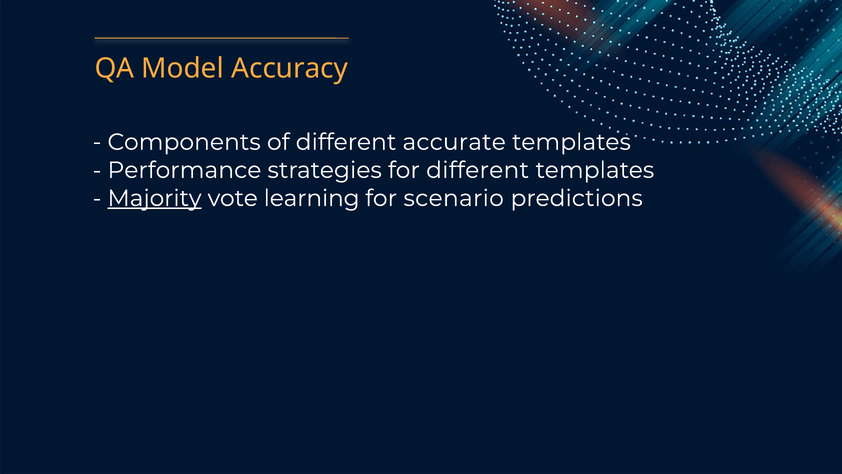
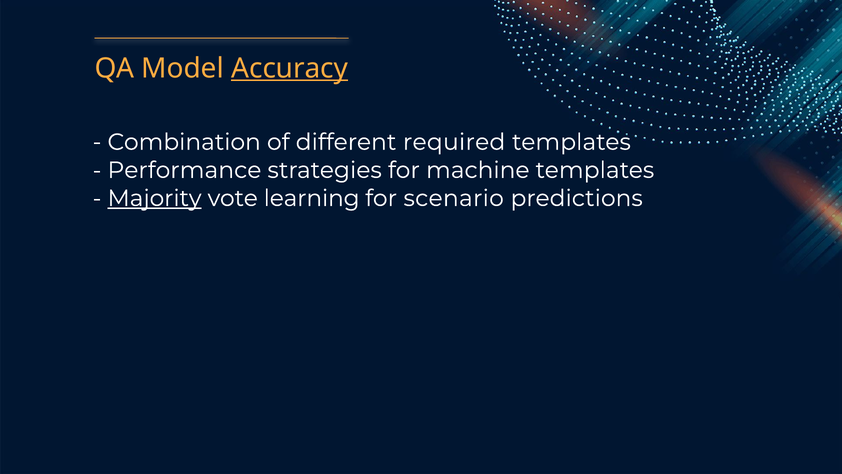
Accuracy underline: none -> present (290, 68)
Components: Components -> Combination (184, 142)
accurate: accurate -> required (454, 142)
for different: different -> machine (478, 170)
